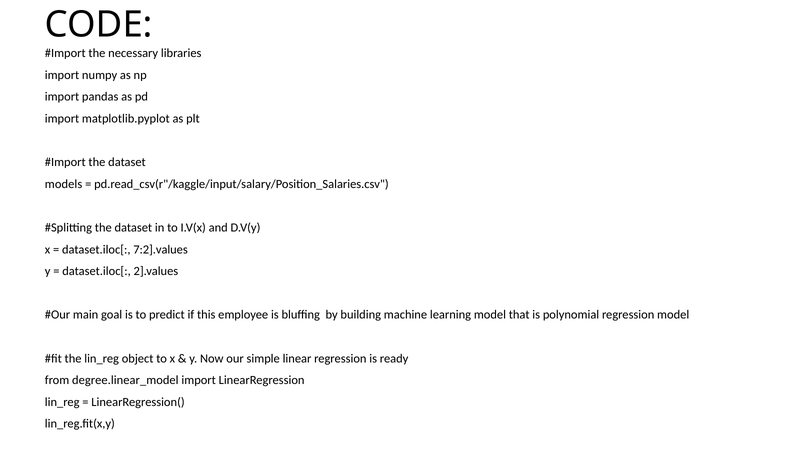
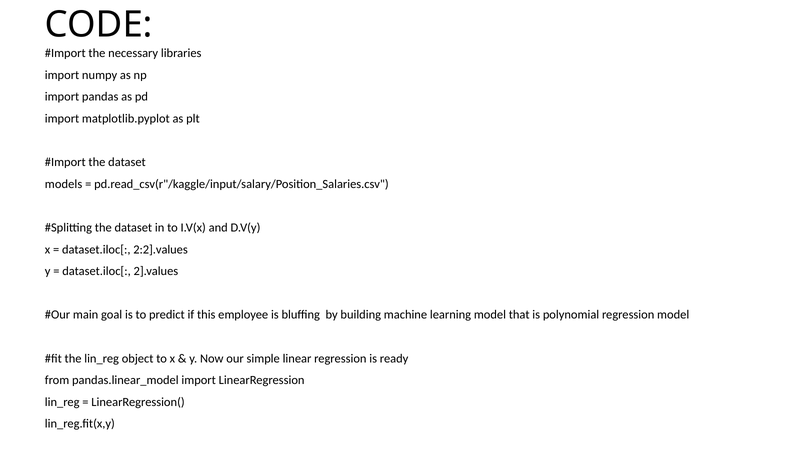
7:2].values: 7:2].values -> 2:2].values (161, 249)
degree.linear_model: degree.linear_model -> pandas.linear_model (125, 380)
